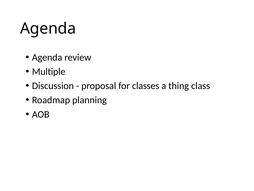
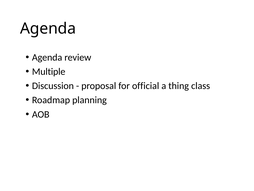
classes: classes -> official (146, 86)
